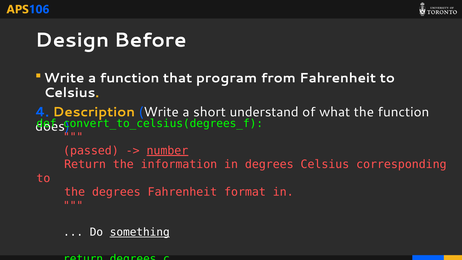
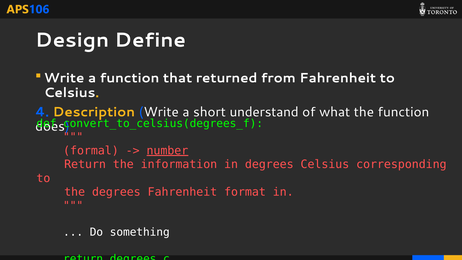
Before: Before -> Define (150, 40)
program: program -> returned (227, 78)
passed: passed -> formal (91, 150)
something underline: present -> none (140, 232)
